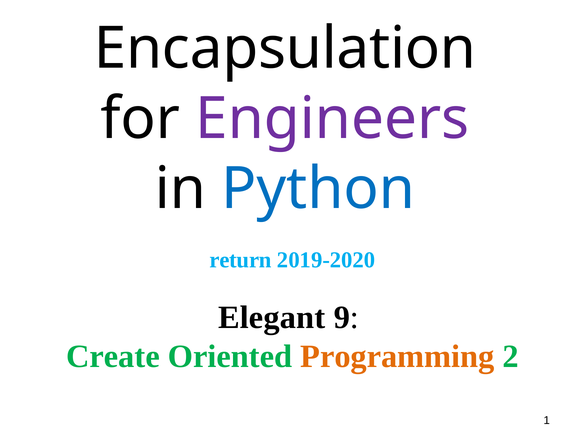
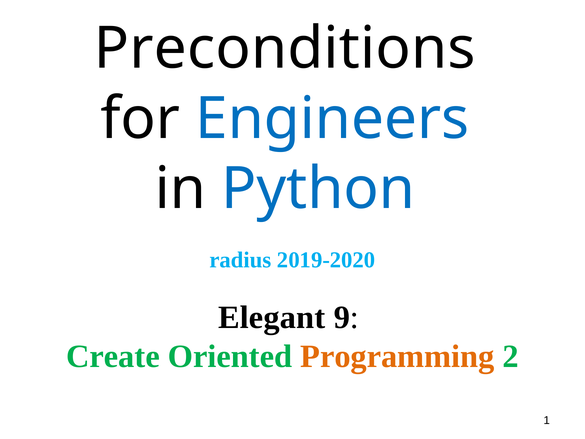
Encapsulation: Encapsulation -> Preconditions (285, 48)
Engineers colour: purple -> blue (332, 119)
return: return -> radius (240, 260)
